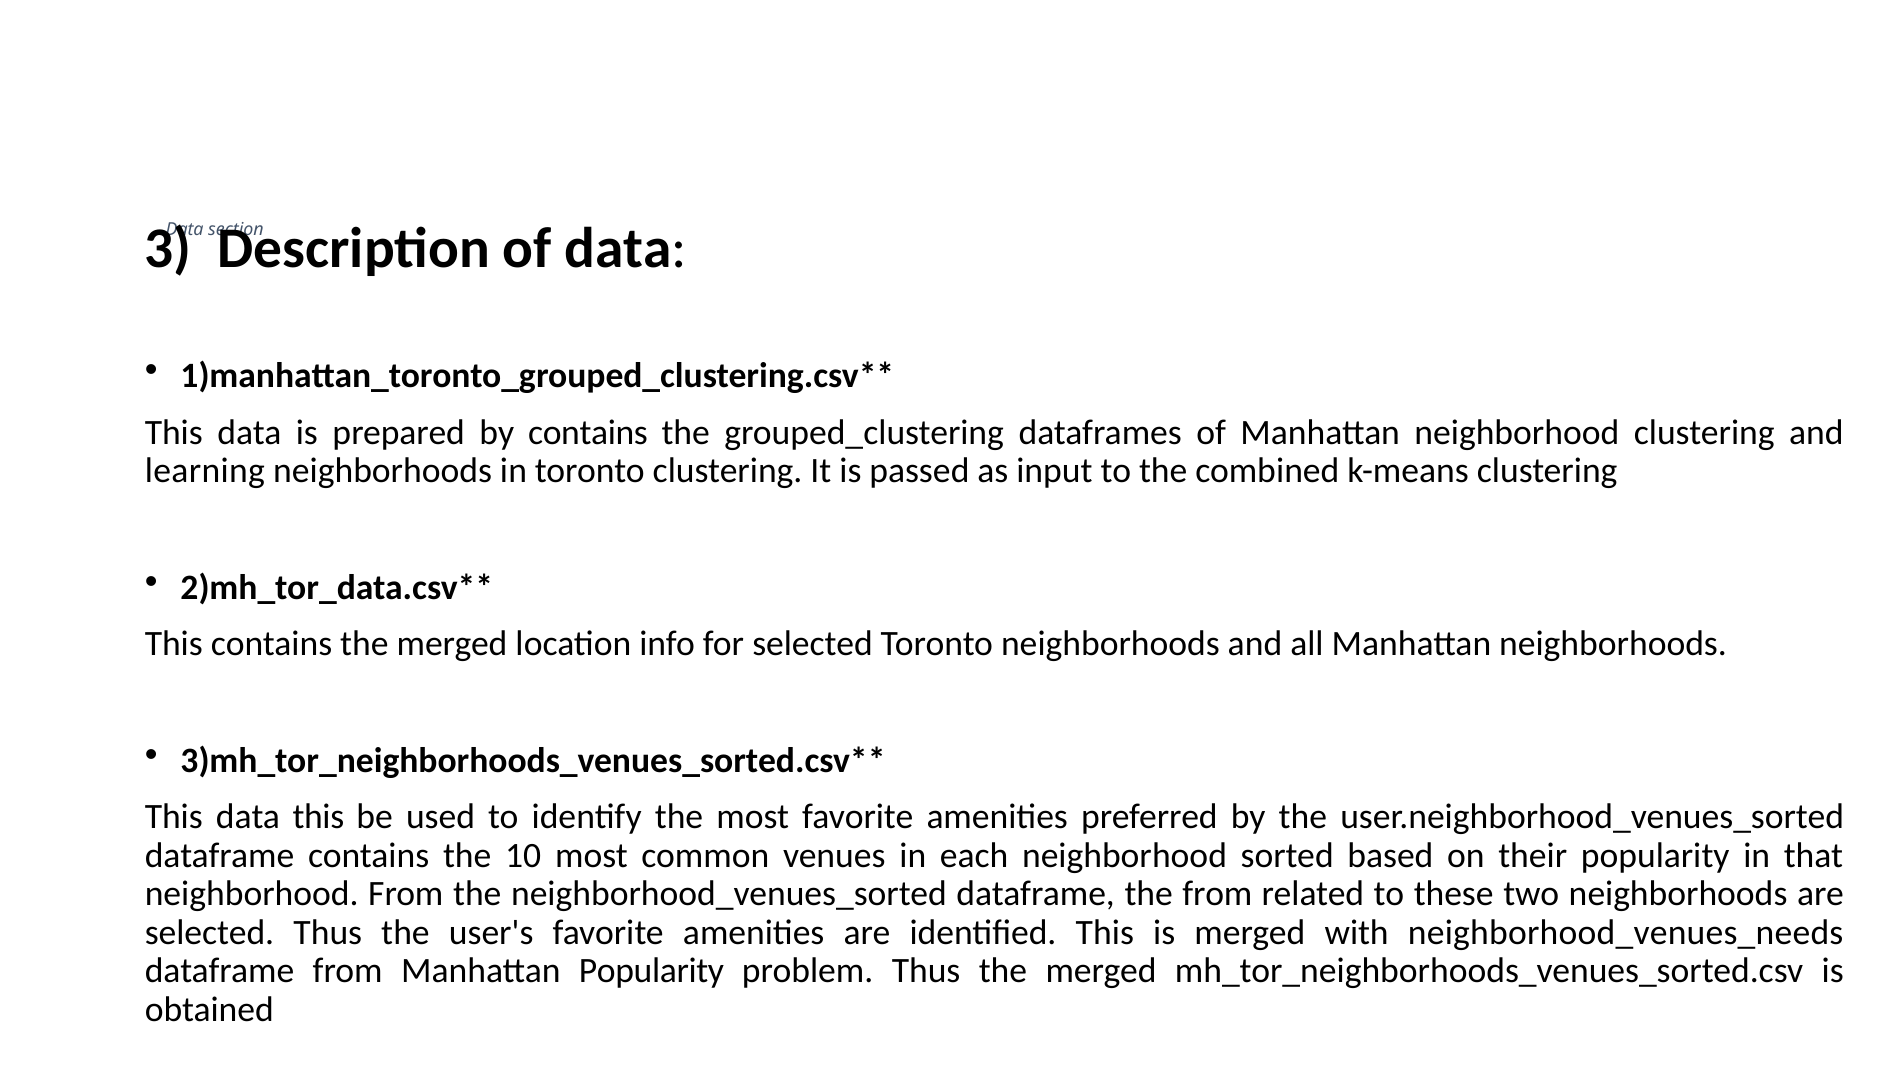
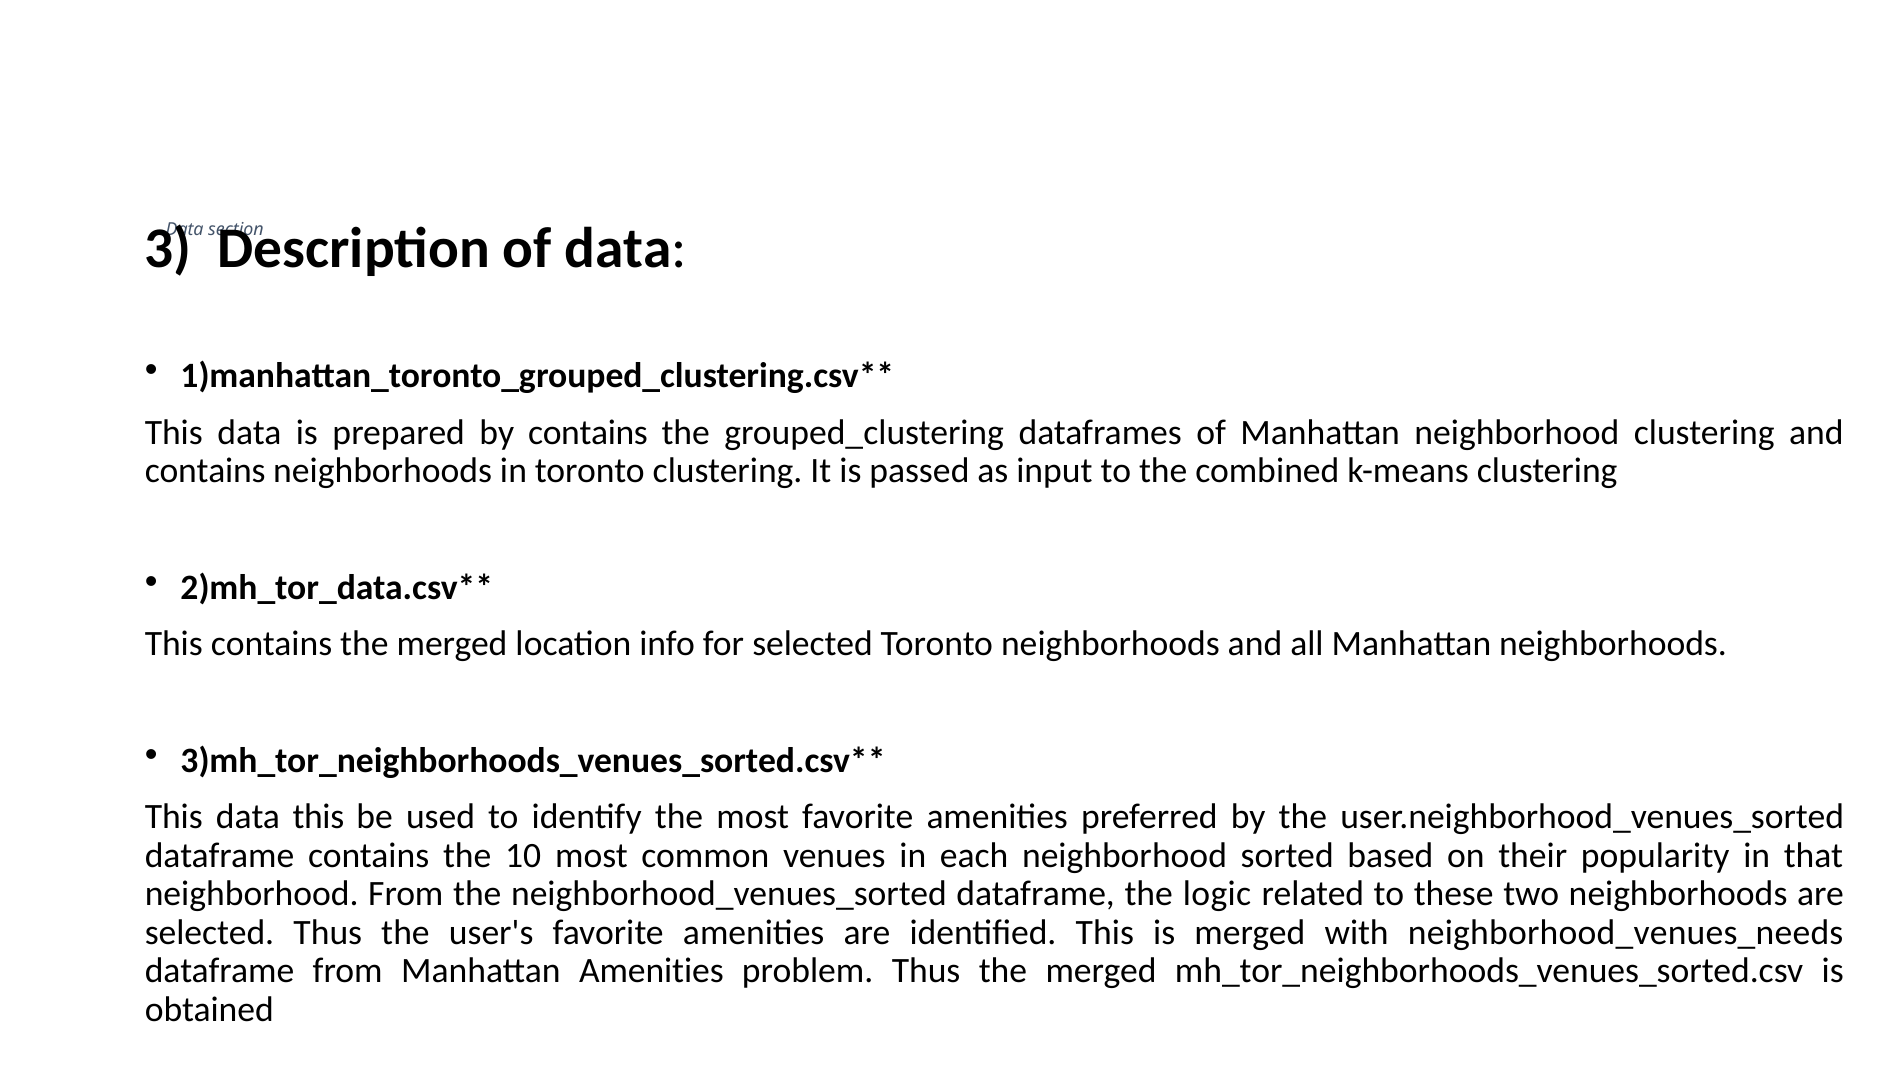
learning: learning -> contains (205, 471)
the from: from -> logic (1217, 894)
Manhattan Popularity: Popularity -> Amenities (651, 971)
